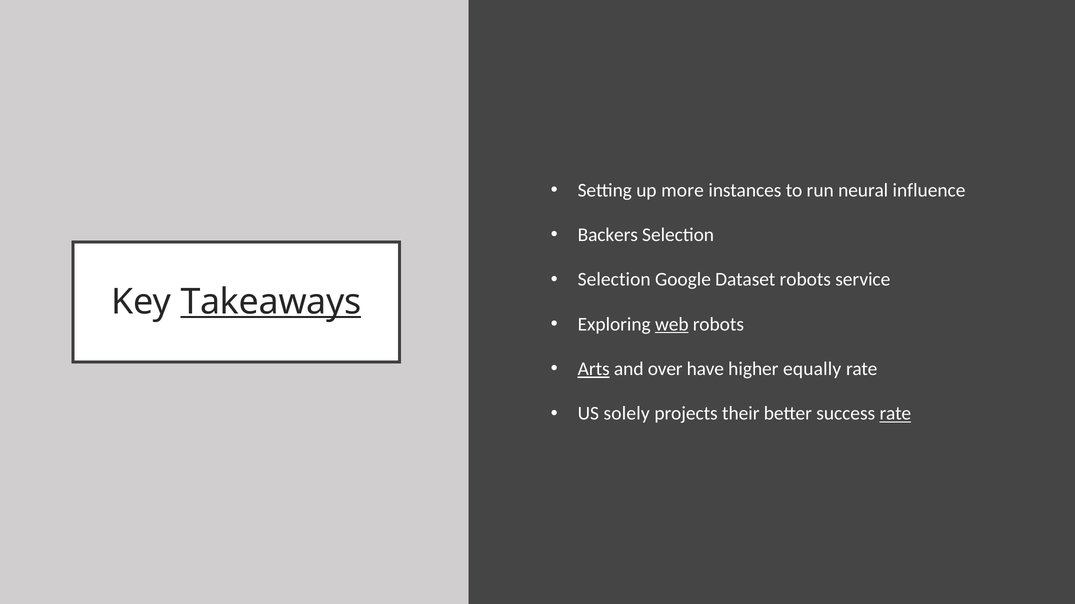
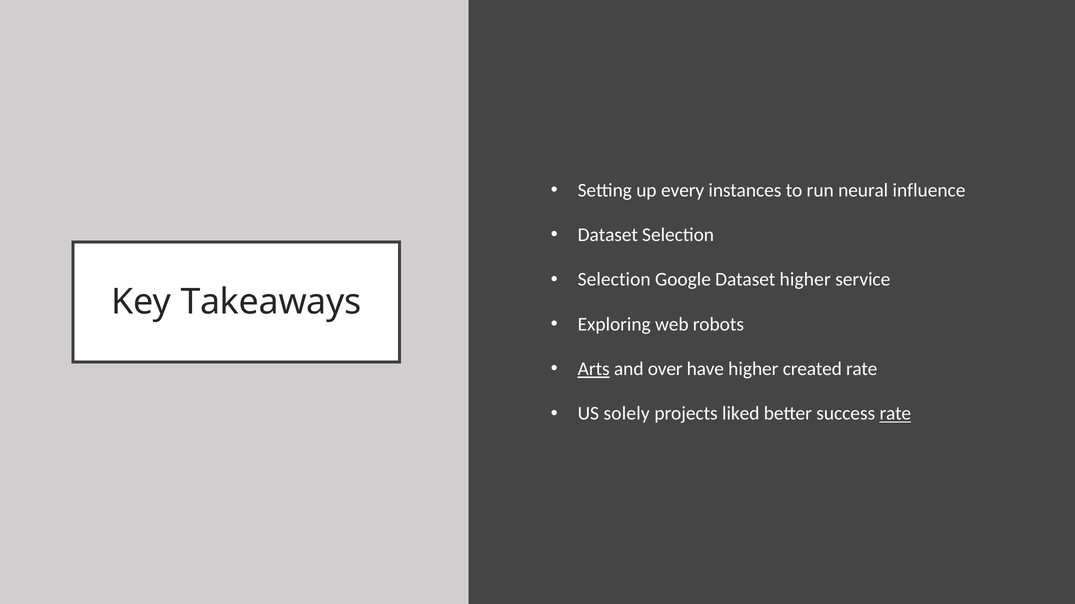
more: more -> every (683, 190)
Backers: Backers -> Dataset (608, 235)
Dataset robots: robots -> higher (805, 280)
Takeaways underline: present -> none (271, 302)
web underline: present -> none (672, 325)
equally: equally -> created (812, 369)
their: their -> liked (741, 414)
